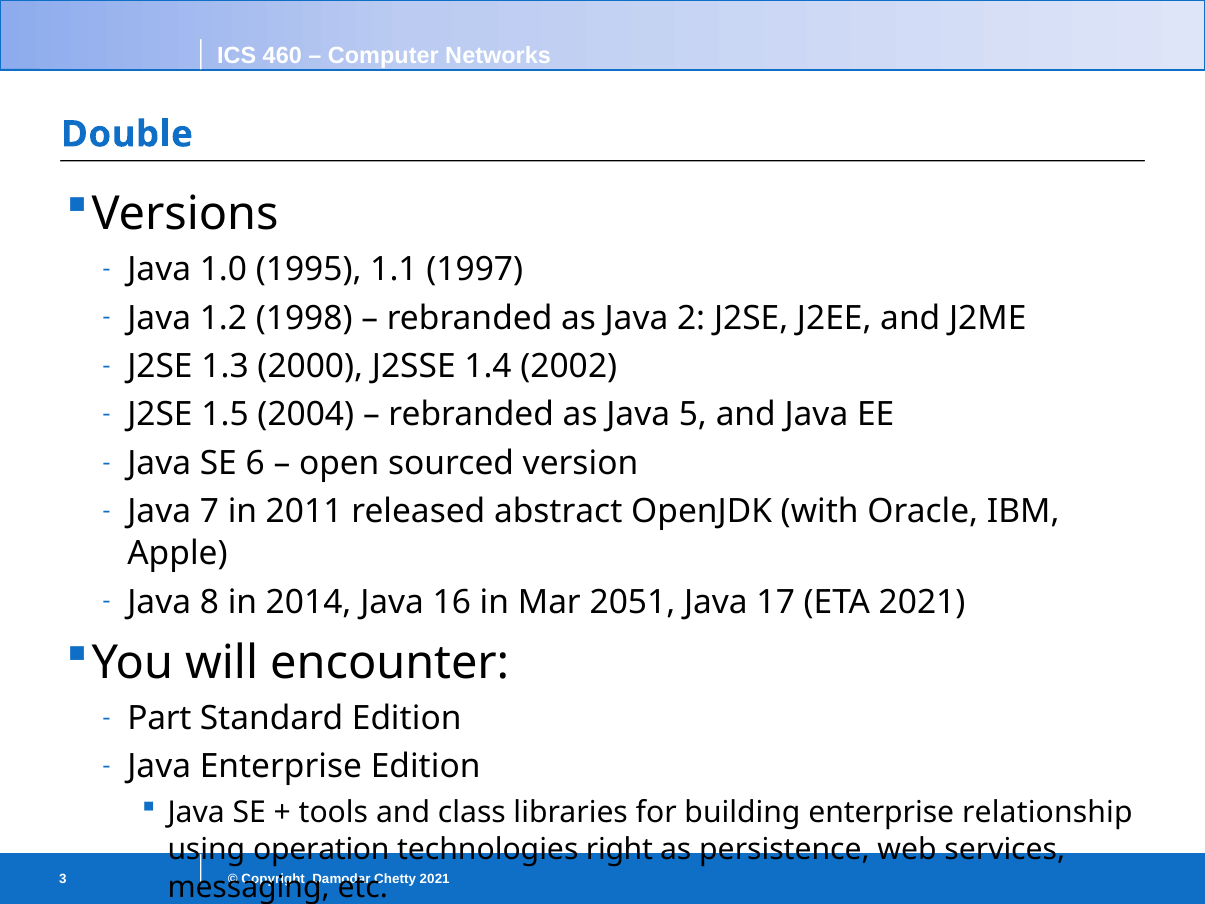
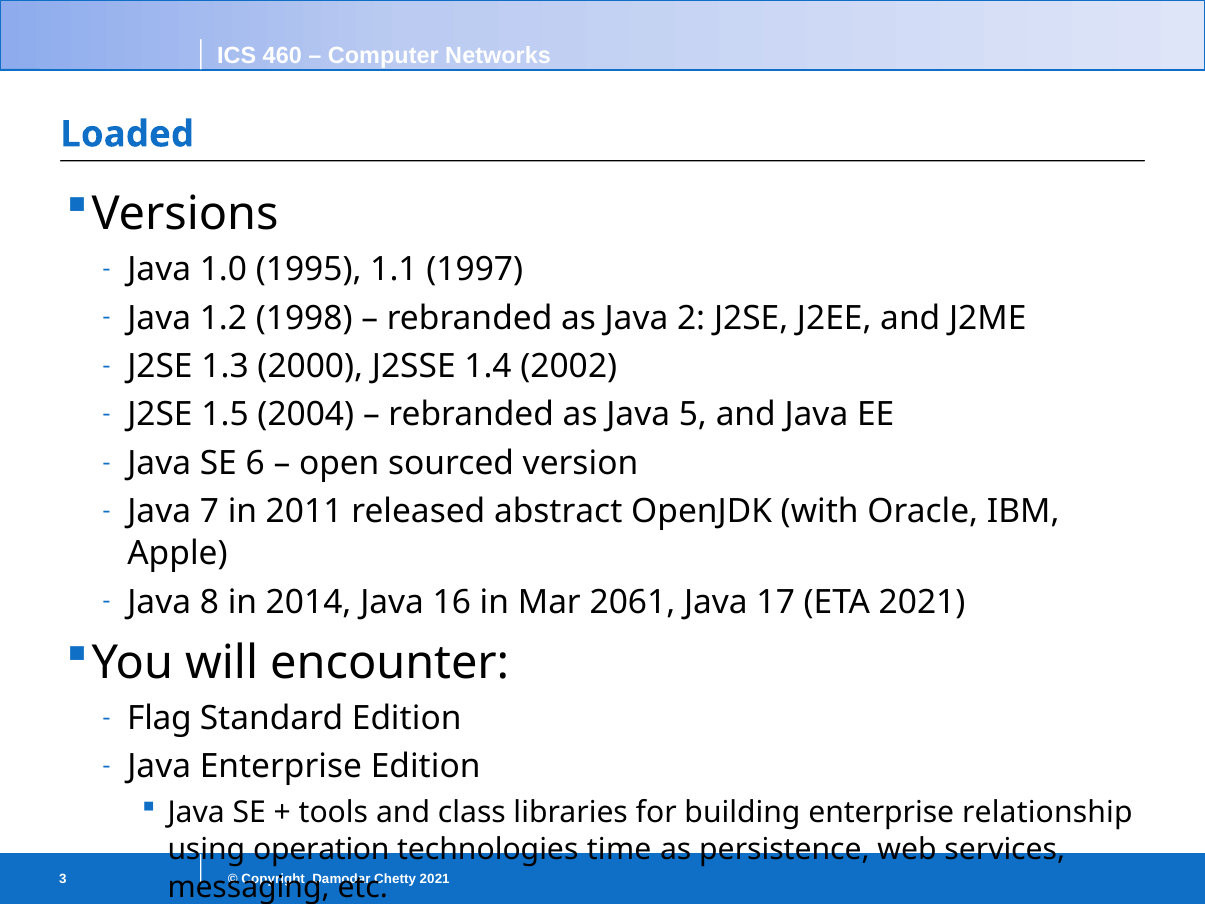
Double: Double -> Loaded (127, 134)
2051: 2051 -> 2061 (632, 602)
Part: Part -> Flag (159, 718)
right: right -> time (619, 850)
